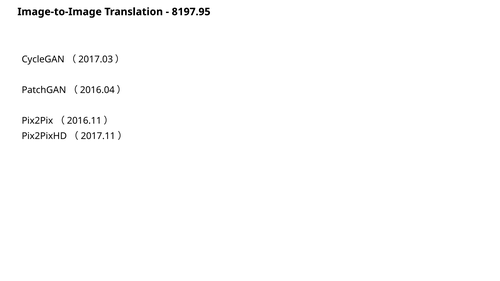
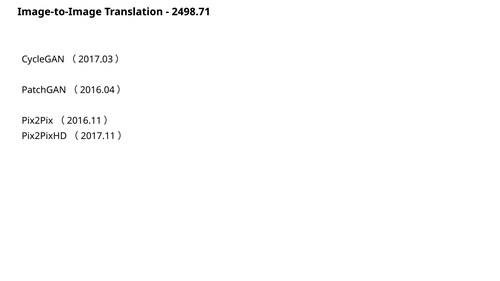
8197.95: 8197.95 -> 2498.71 (191, 12)
